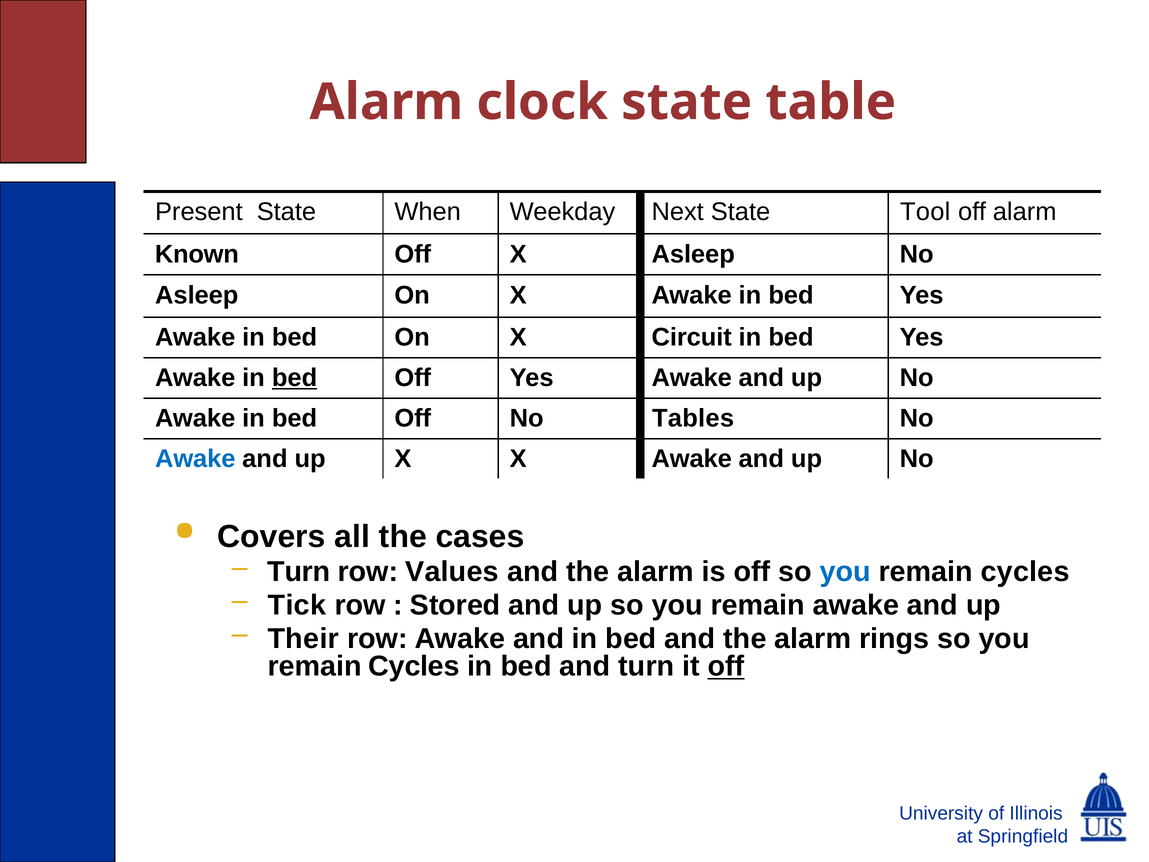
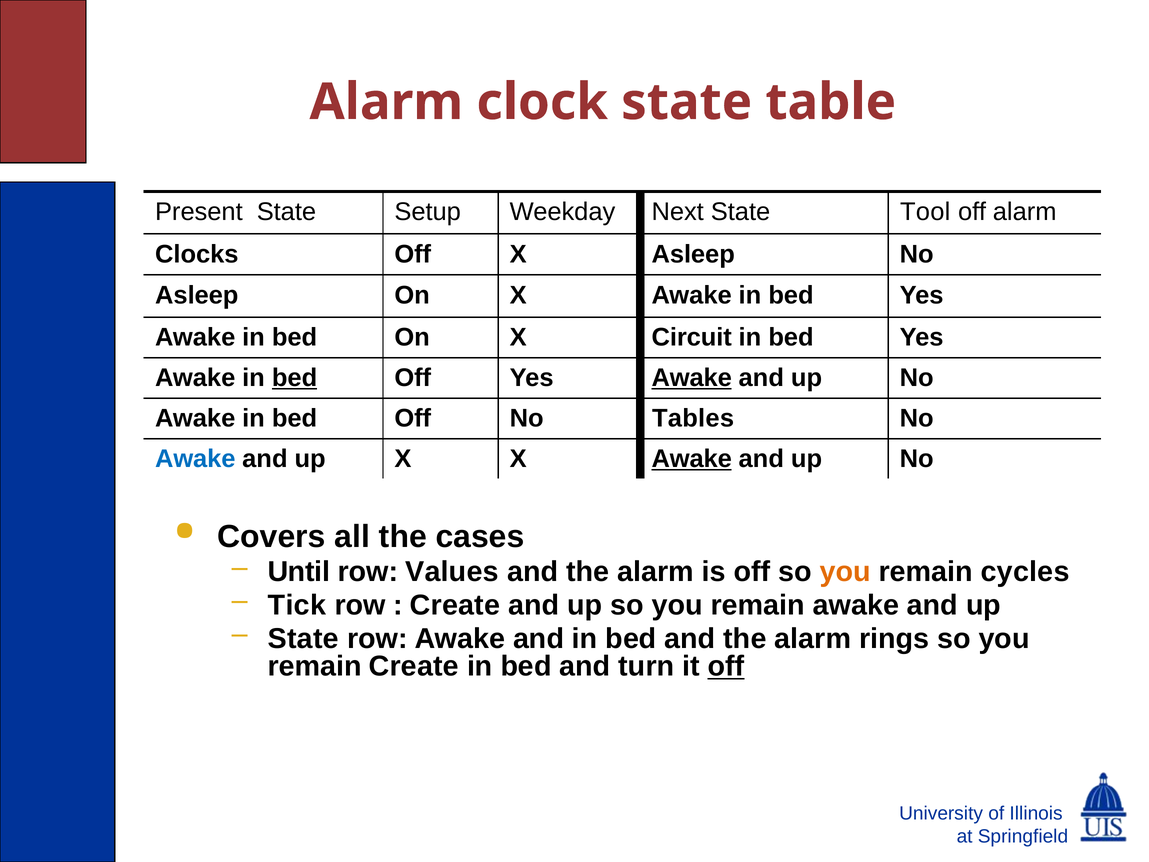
When: When -> Setup (428, 212)
Known: Known -> Clocks (197, 254)
Awake underline: none -> present (692, 378)
Awake underline: none -> present (692, 459)
Turn: Turn -> Until (299, 572)
you colour: blue -> orange (845, 572)
Stored: Stored -> Create (455, 605)
Their: Their -> State (303, 638)
Cycles: Cycles -> Create (414, 666)
